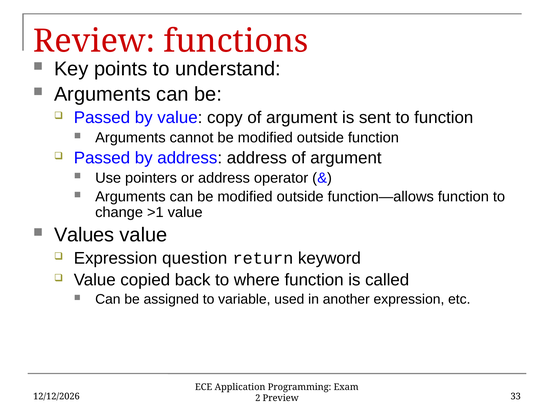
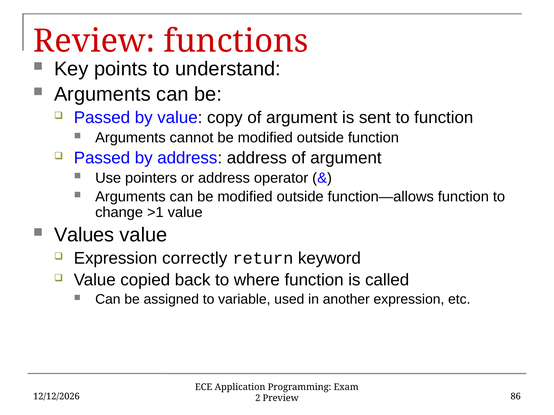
question: question -> correctly (195, 259)
33: 33 -> 86 (516, 397)
